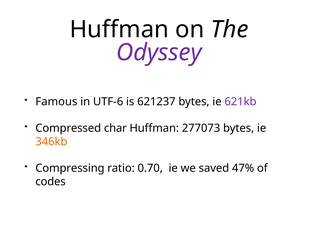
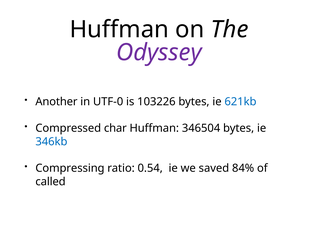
Famous: Famous -> Another (56, 101)
UTF-6: UTF-6 -> UTF-0 (108, 101)
621237: 621237 -> 103226 (156, 101)
621kb colour: purple -> blue (240, 101)
277073: 277073 -> 346504 (201, 128)
346kb colour: orange -> blue (51, 141)
0.70: 0.70 -> 0.54 (150, 168)
47%: 47% -> 84% (243, 168)
codes: codes -> called (51, 181)
